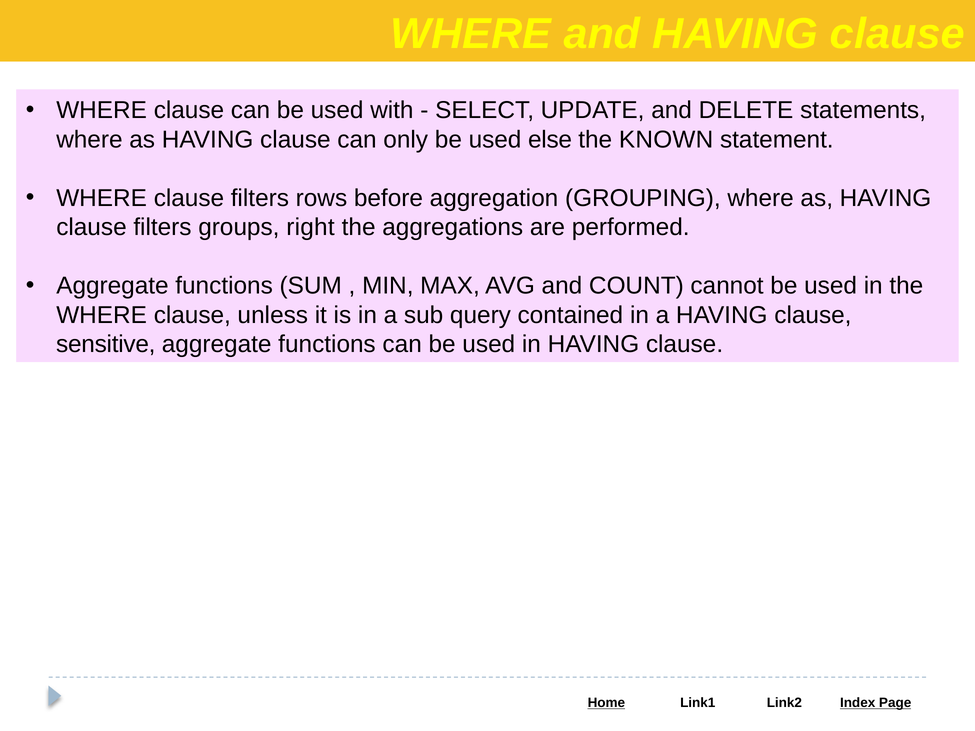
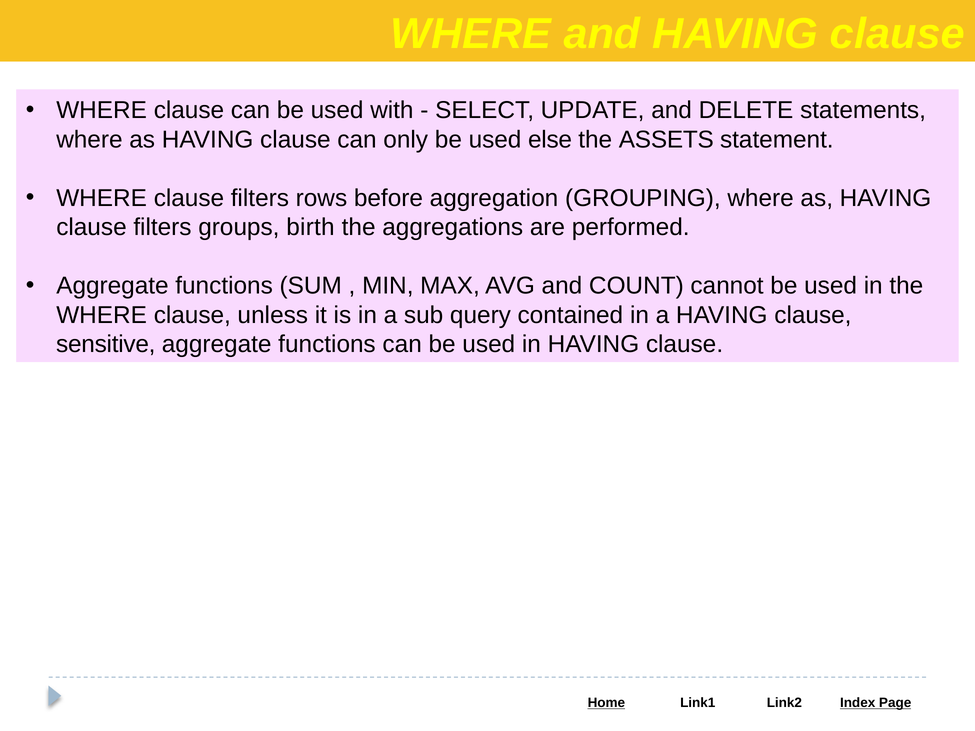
KNOWN: KNOWN -> ASSETS (666, 140)
right: right -> birth (310, 227)
